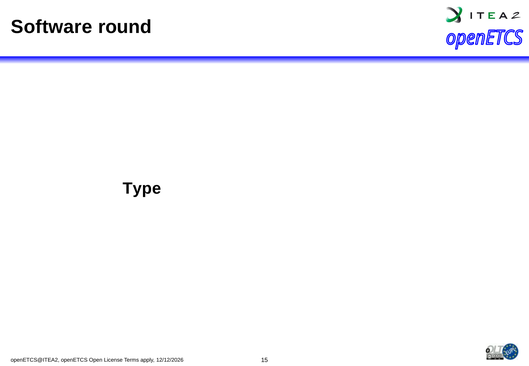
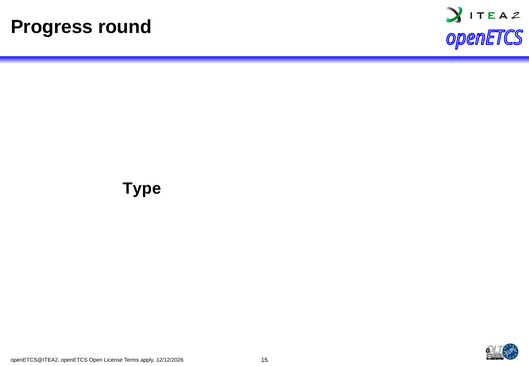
Software: Software -> Progress (52, 27)
